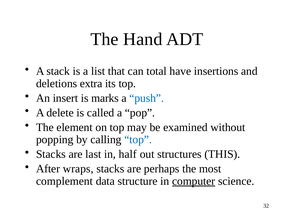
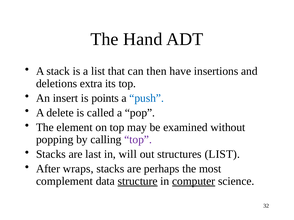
total: total -> then (157, 71)
marks: marks -> points (105, 98)
top colour: blue -> purple (138, 140)
half: half -> will (128, 155)
structures THIS: THIS -> LIST (222, 155)
structure underline: none -> present (138, 182)
